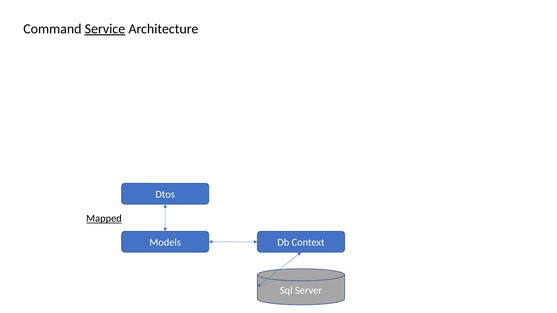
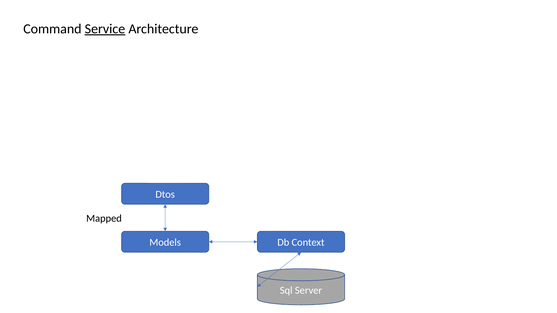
Mapped underline: present -> none (104, 219)
